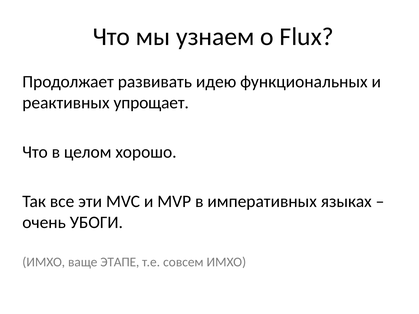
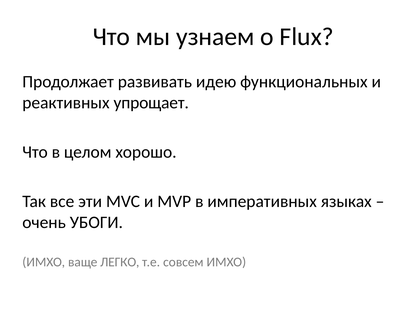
ЭТАПЕ: ЭТАПЕ -> ЛЕГКО (120, 262)
